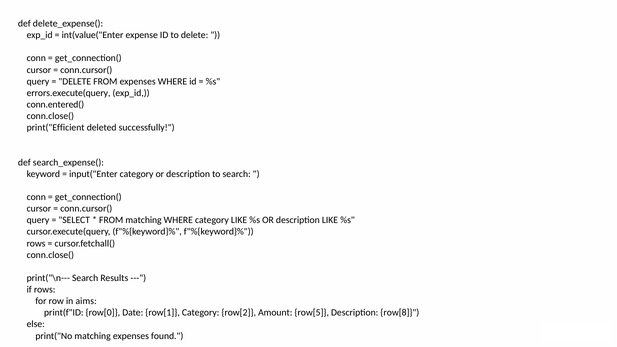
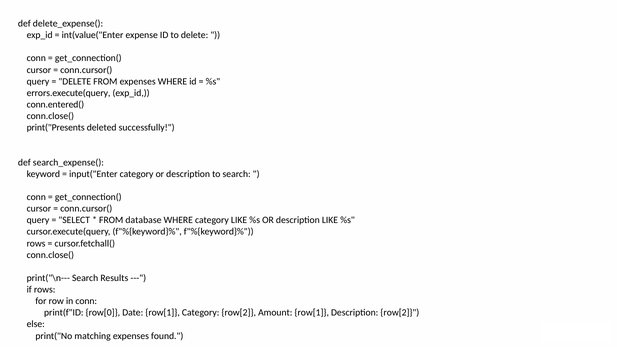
print("Efficient: print("Efficient -> print("Presents (56, 128)
FROM matching: matching -> database (143, 220)
in aims: aims -> conn (86, 301)
Amount row[5: row[5 -> row[1 (312, 313)
Description row[8: row[8 -> row[2 (400, 313)
